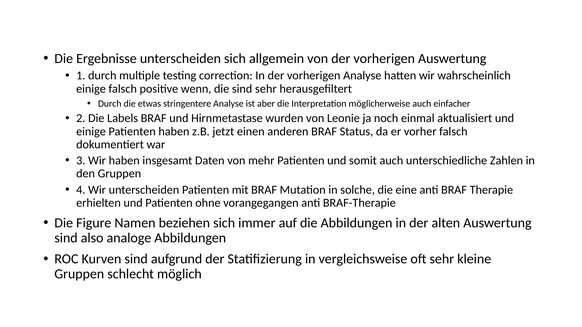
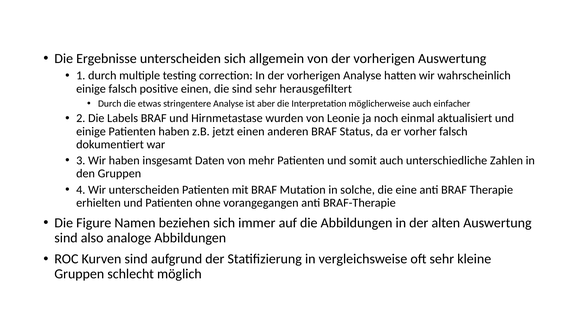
positive wenn: wenn -> einen (196, 89)
